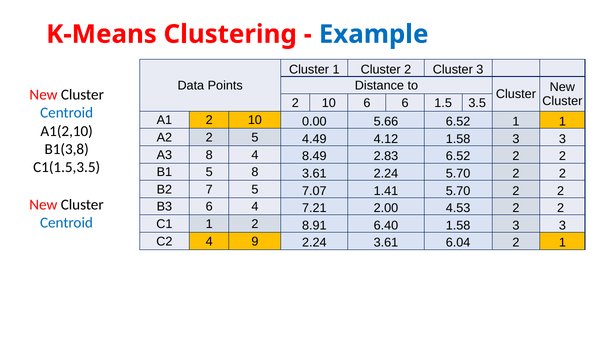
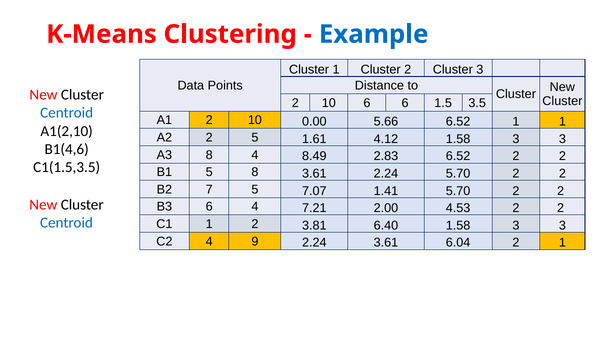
4.49: 4.49 -> 1.61 (314, 139)
B1(3,8: B1(3,8 -> B1(4,6 (67, 149)
8.91: 8.91 -> 3.81 (314, 225)
